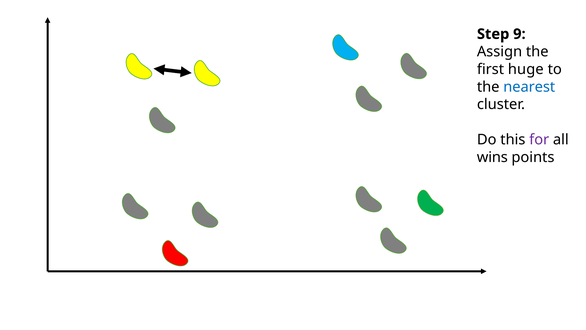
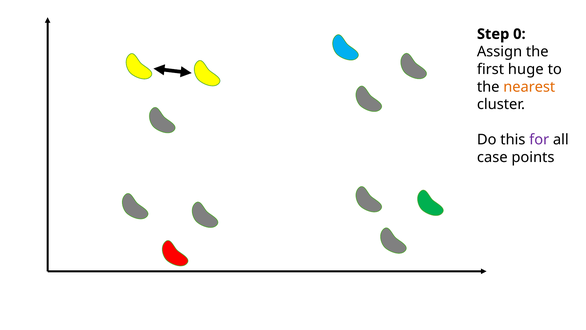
9: 9 -> 0 (519, 34)
nearest colour: blue -> orange (529, 87)
wins: wins -> case (492, 157)
